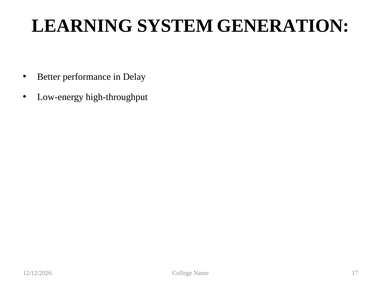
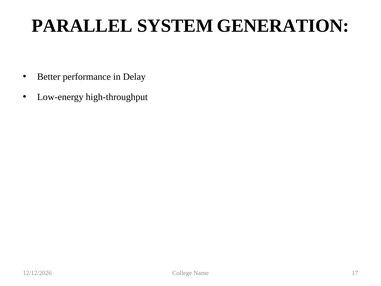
LEARNING: LEARNING -> PARALLEL (82, 26)
